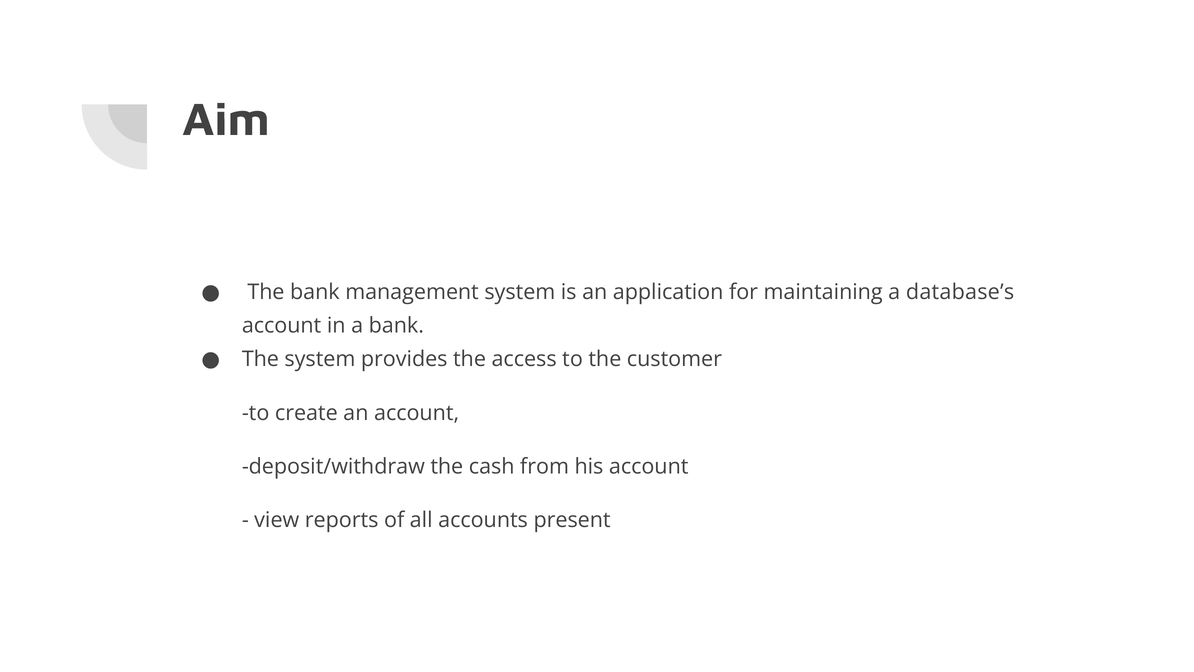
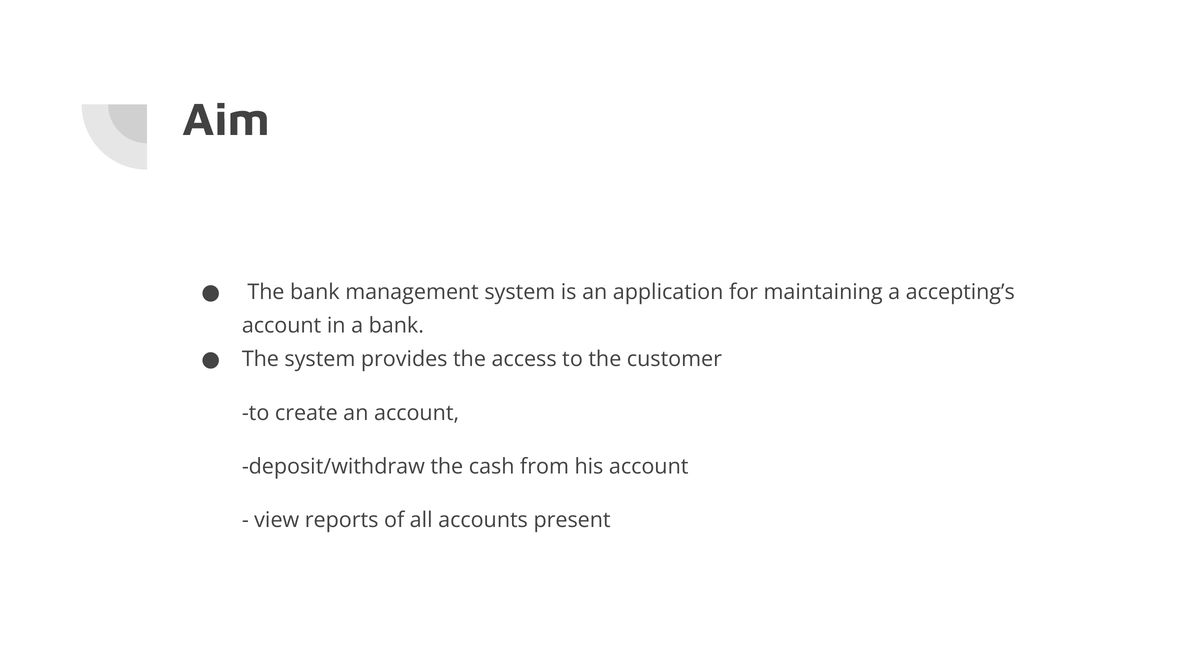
database’s: database’s -> accepting’s (960, 292)
